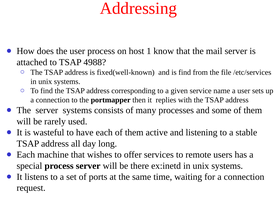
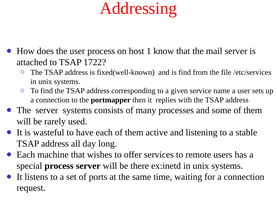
4988: 4988 -> 1722 (95, 62)
